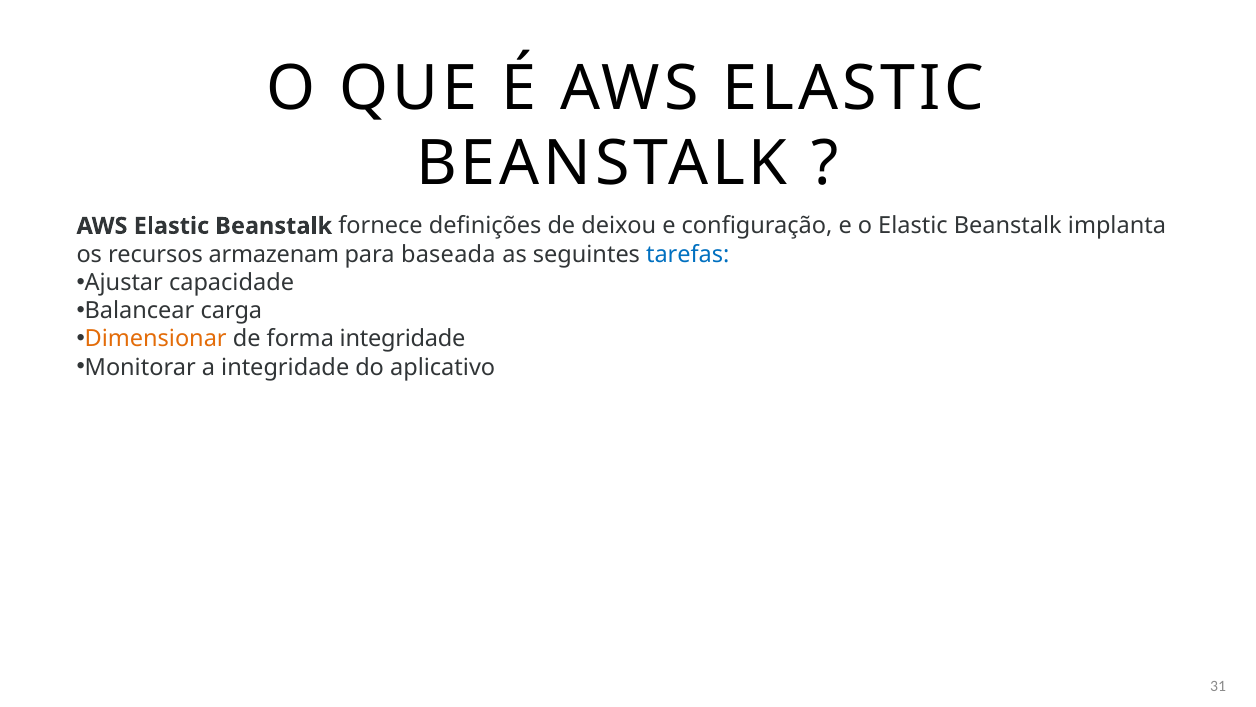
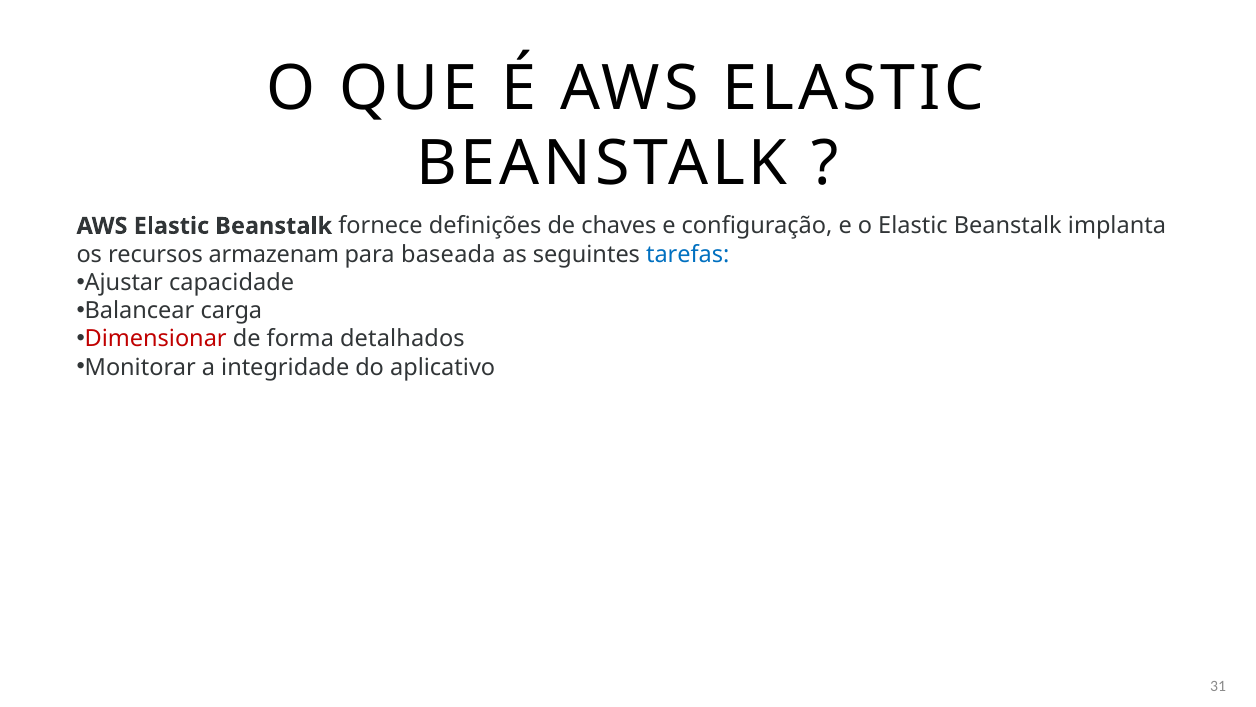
deixou: deixou -> chaves (619, 226)
Dimensionar colour: orange -> red (156, 339)
forma integridade: integridade -> detalhados (402, 339)
